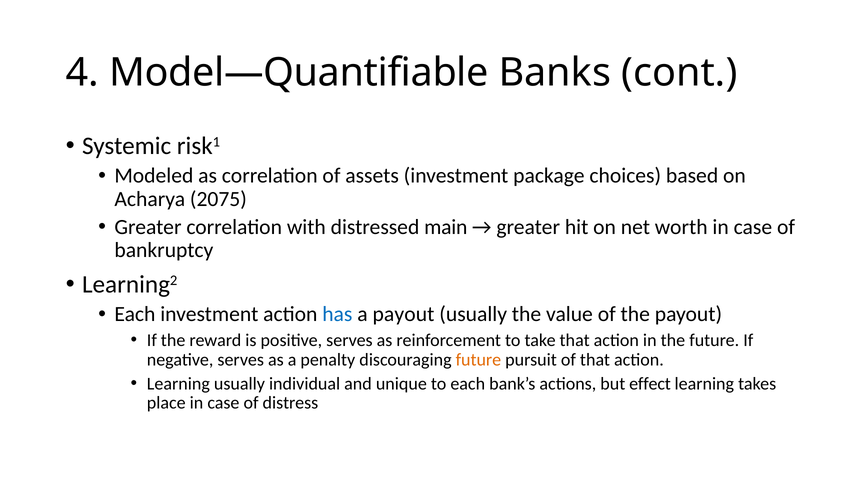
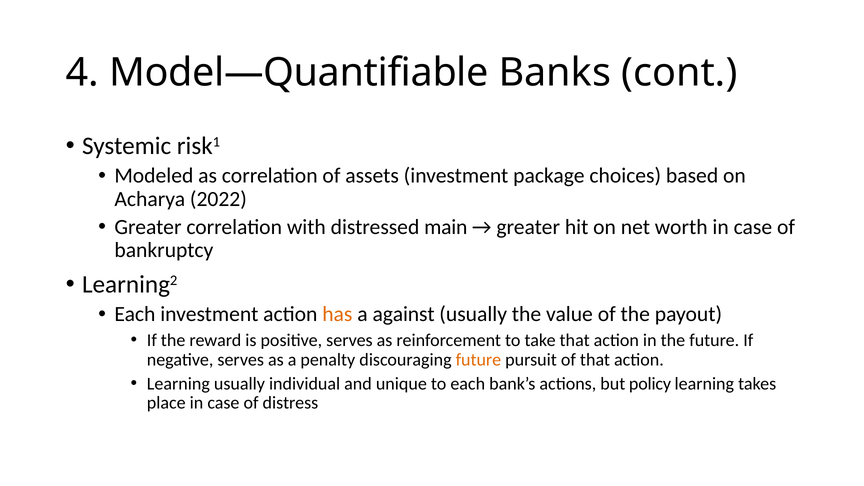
2075: 2075 -> 2022 (218, 199)
has colour: blue -> orange (337, 314)
a payout: payout -> against (404, 314)
effect: effect -> policy (650, 384)
